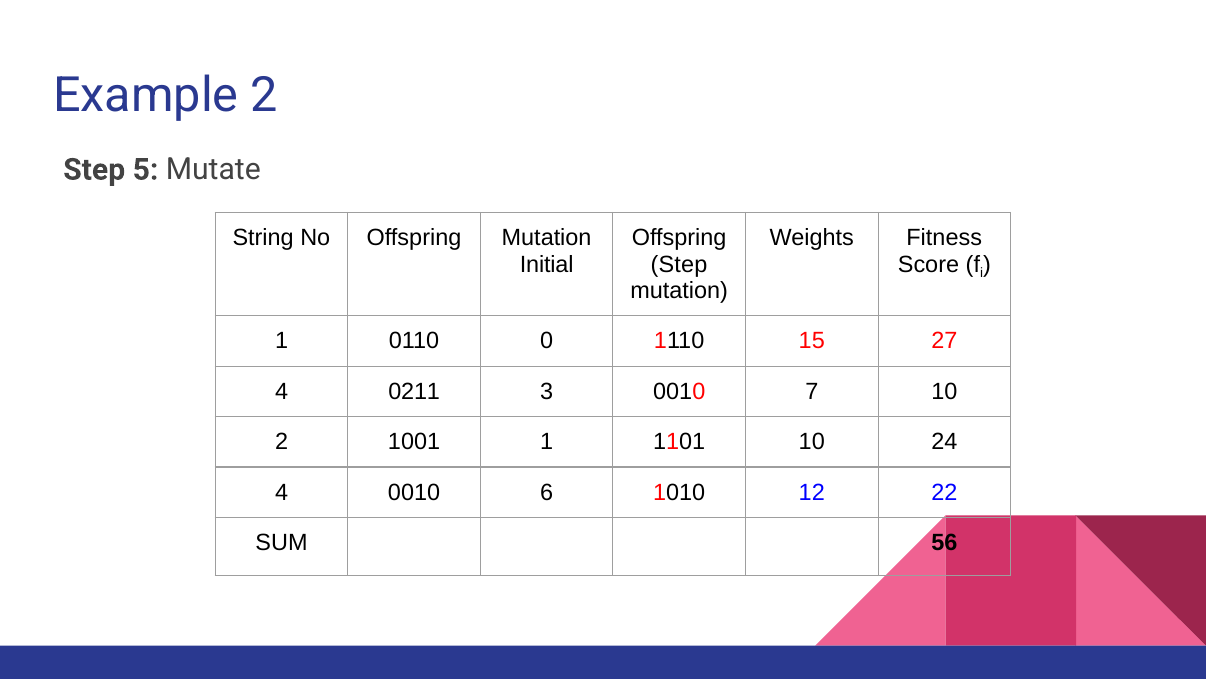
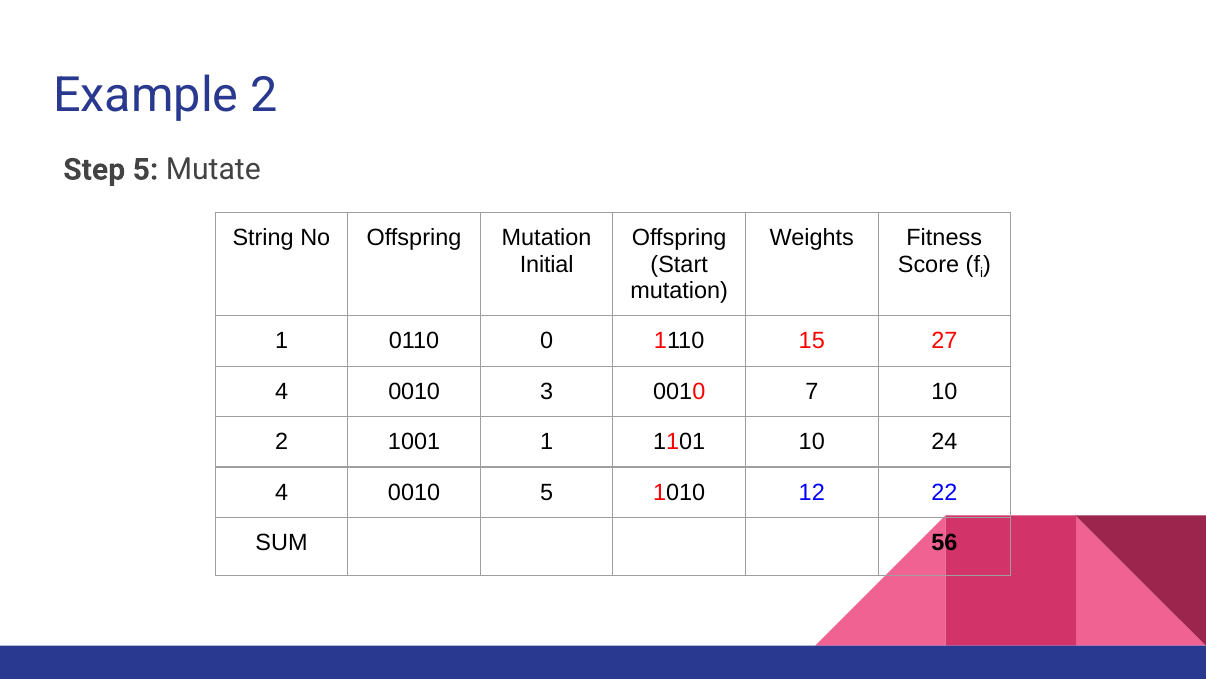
Step: Step -> Start (679, 264)
0211: 0211 -> 0010 (414, 391)
0010 6: 6 -> 5 (547, 492)
